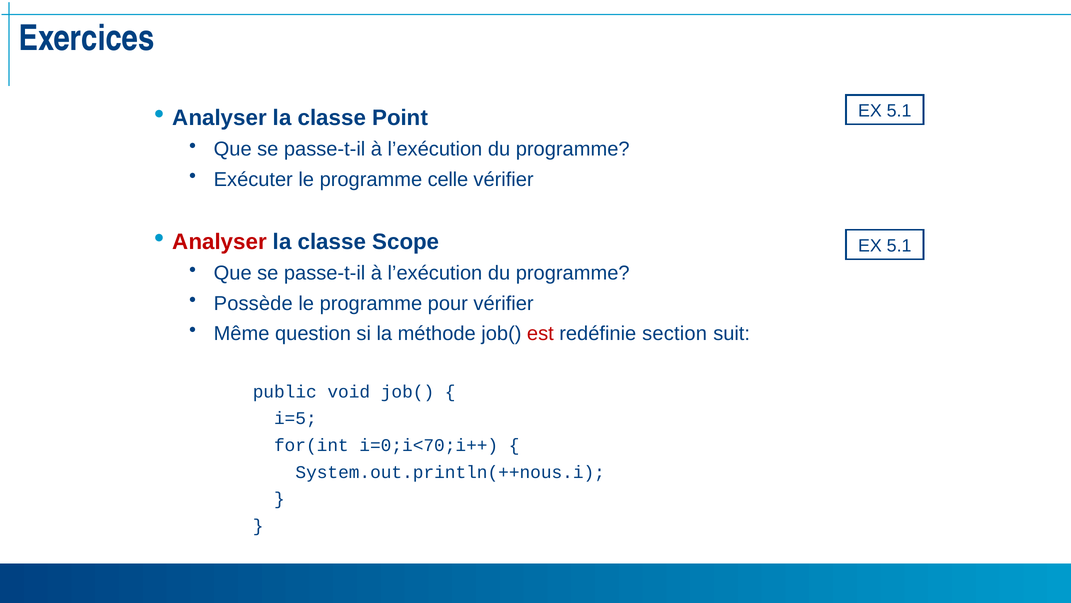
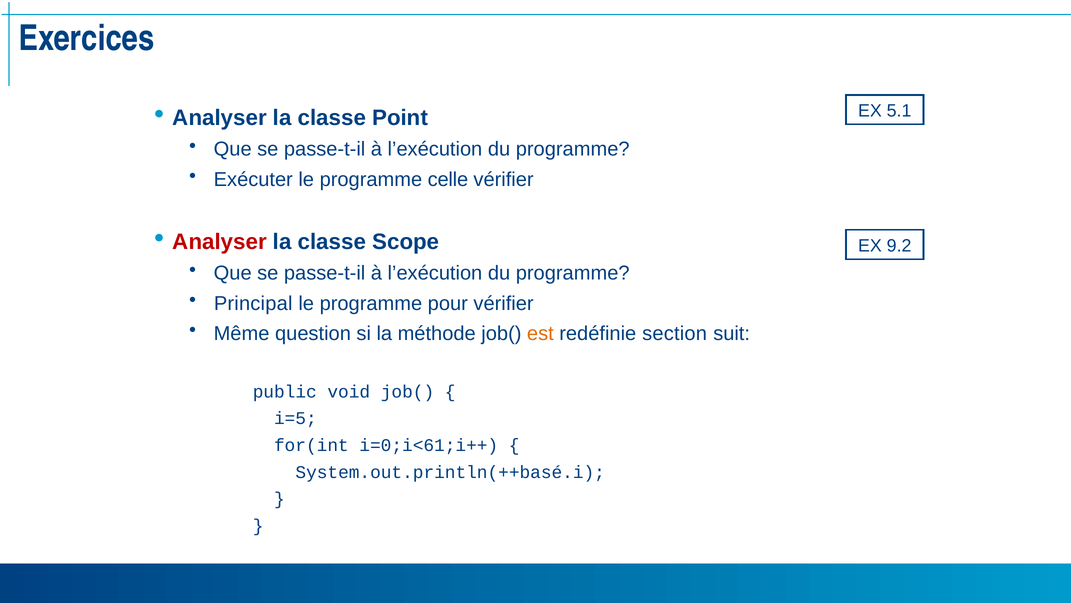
5.1: 5.1 -> 9.2 (899, 246)
Possède: Possède -> Principal (253, 303)
est colour: red -> orange (540, 333)
i=0;i<70;i++: i=0;i<70;i++ -> i=0;i<61;i++ (429, 445)
System.out.println(++nous.i: System.out.println(++nous.i -> System.out.println(++basé.i (450, 472)
